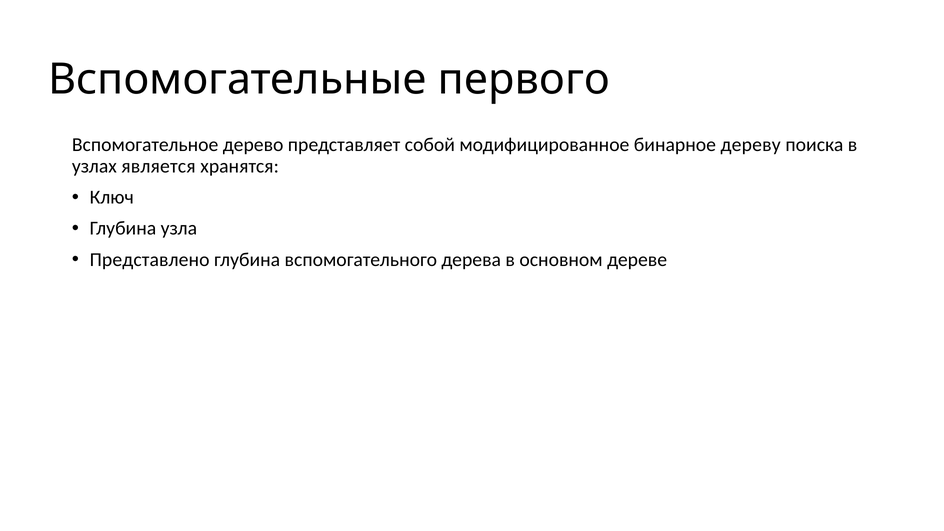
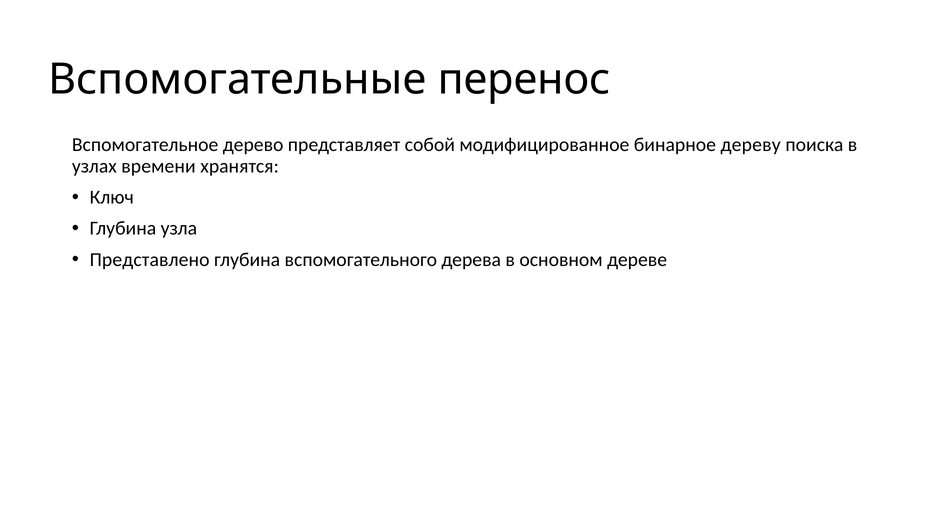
первого: первого -> перенос (524, 79)
является: является -> времени (159, 166)
